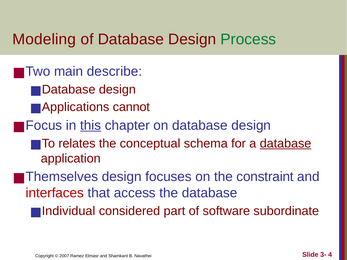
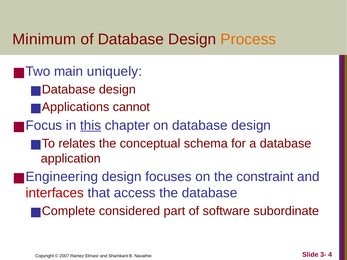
Modeling: Modeling -> Minimum (44, 39)
Process colour: green -> orange (248, 39)
describe: describe -> uniquely (115, 72)
database underline: present -> none (286, 144)
Themselves: Themselves -> Engineering (62, 177)
Individual: Individual -> Complete (69, 211)
